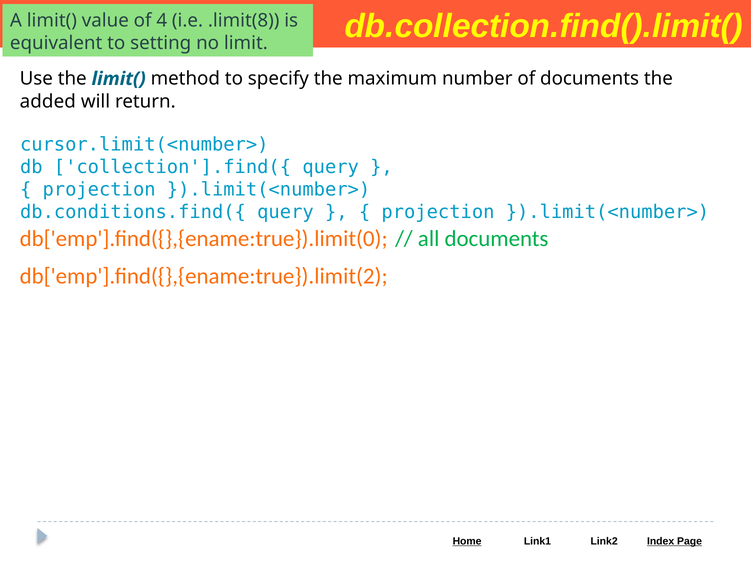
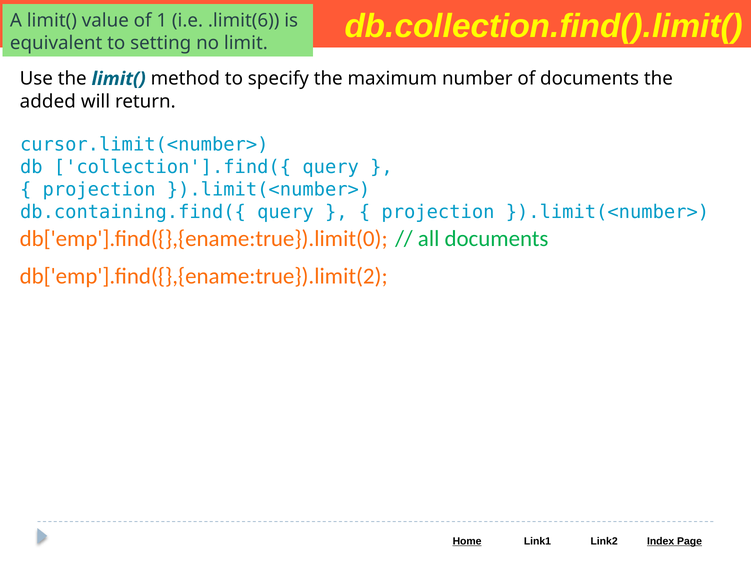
4: 4 -> 1 (162, 20)
.limit(8: .limit(8 -> .limit(6 (244, 20)
db.conditions.find({: db.conditions.find({ -> db.containing.find({ (133, 212)
